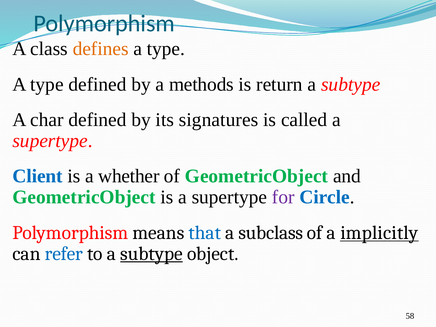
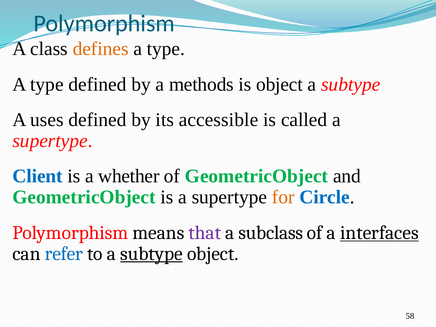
is return: return -> object (280, 84)
char: char -> uses (47, 120)
signatures: signatures -> accessible (219, 120)
for colour: purple -> orange (283, 197)
that colour: blue -> purple (205, 233)
implicitly: implicitly -> interfaces (379, 233)
